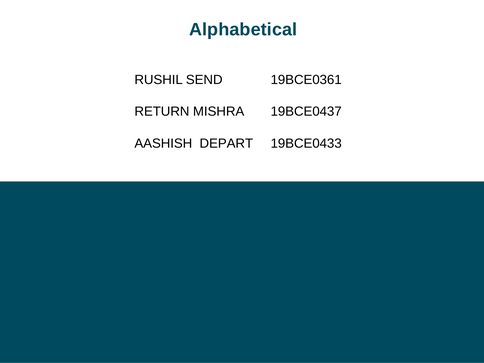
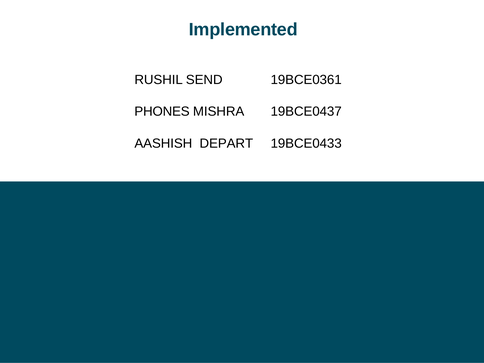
Alphabetical: Alphabetical -> Implemented (243, 30)
RETURN: RETURN -> PHONES (162, 112)
